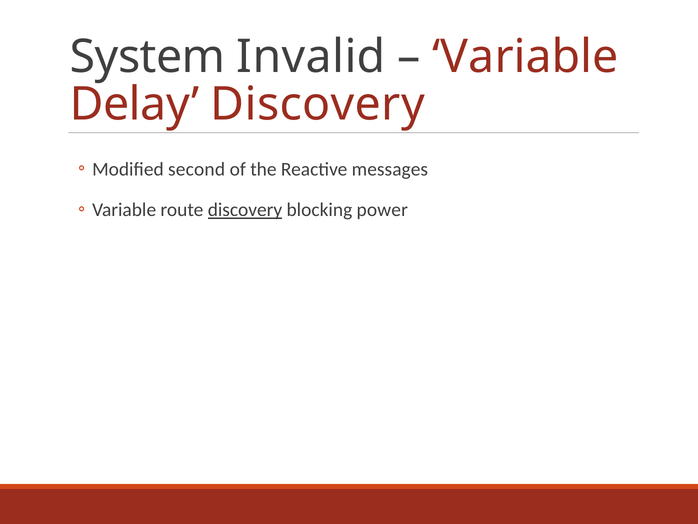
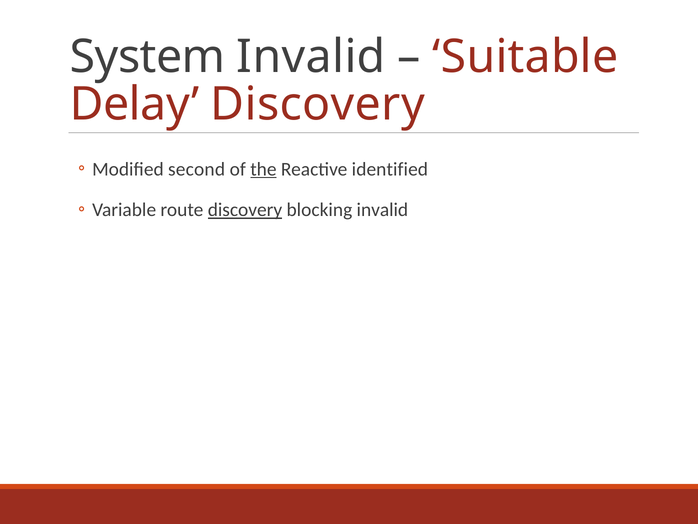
Variable: Variable -> Suitable (525, 57)
the underline: none -> present (263, 169)
messages: messages -> identified (390, 169)
blocking power: power -> invalid (382, 210)
